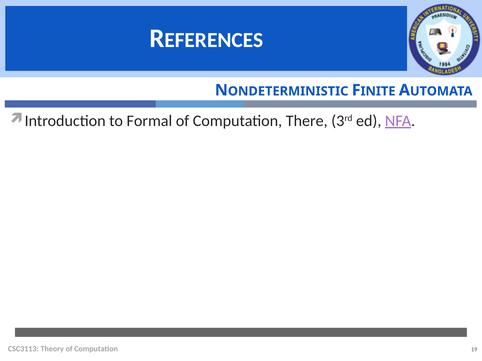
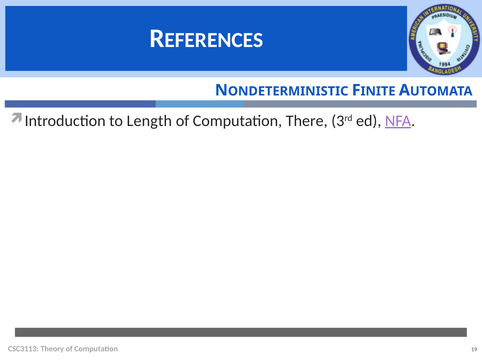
Formal: Formal -> Length (149, 121)
